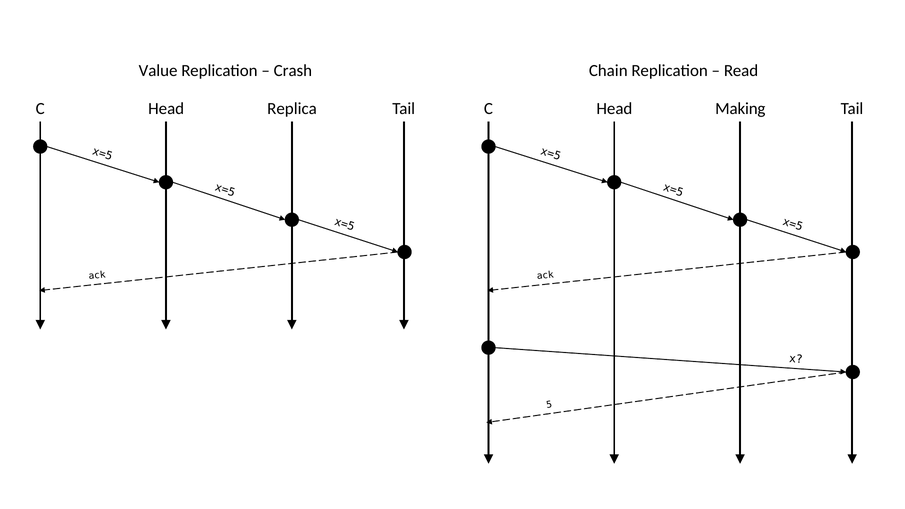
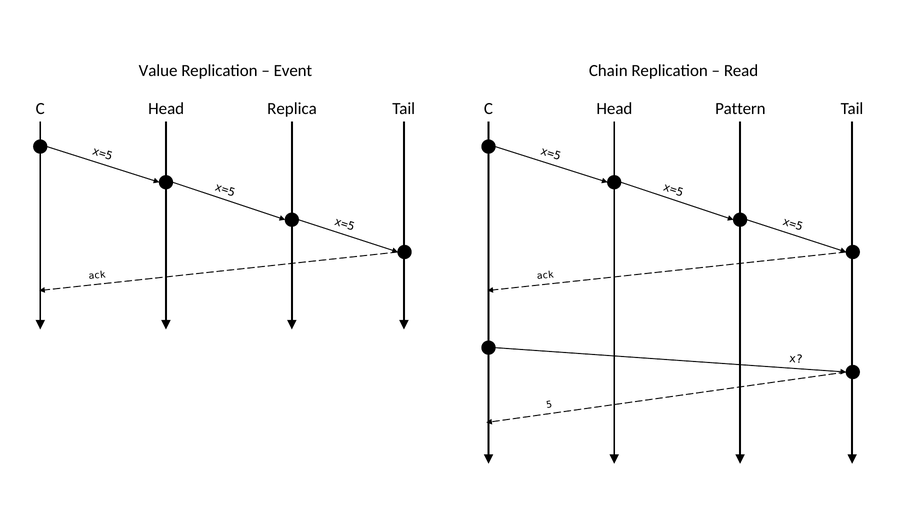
Crash: Crash -> Event (293, 71)
Making: Making -> Pattern (740, 109)
